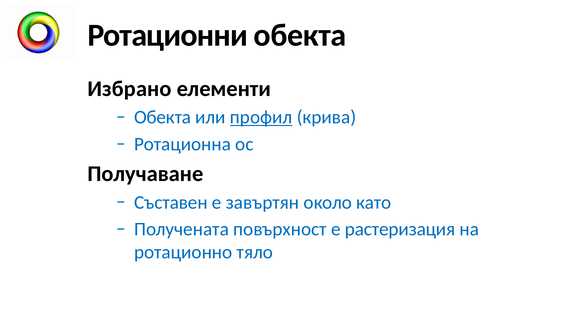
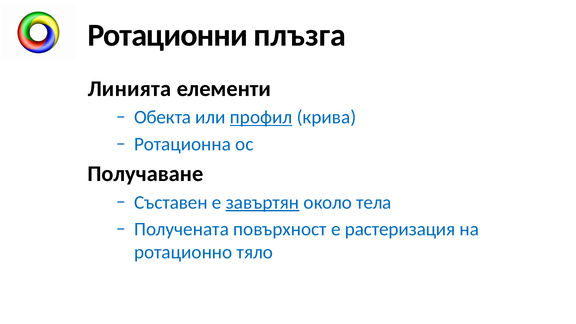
Ротационни обекта: обекта -> плъзга (300, 35)
Избрано: Избрано -> Линията (129, 89)
завъртян underline: none -> present (263, 202)
като: като -> тела (374, 202)
